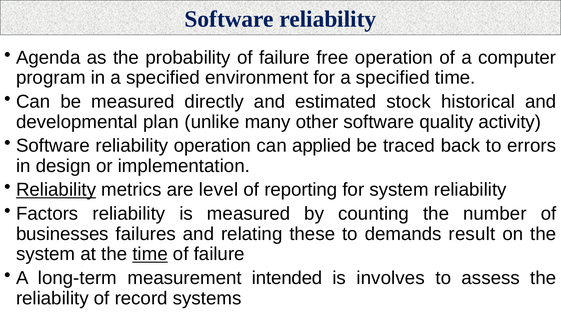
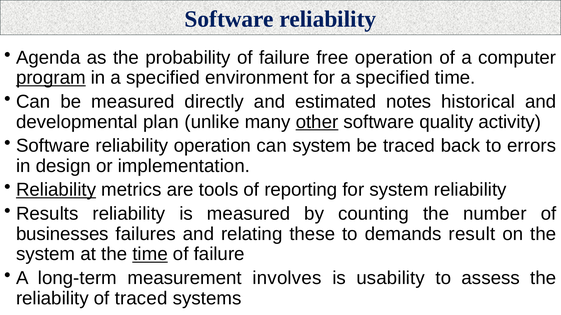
program underline: none -> present (51, 78)
stock: stock -> notes (409, 102)
other underline: none -> present (317, 122)
can applied: applied -> system (322, 146)
level: level -> tools (219, 190)
Factors: Factors -> Results (47, 214)
intended: intended -> involves (287, 278)
involves: involves -> usability (391, 278)
of record: record -> traced (141, 299)
